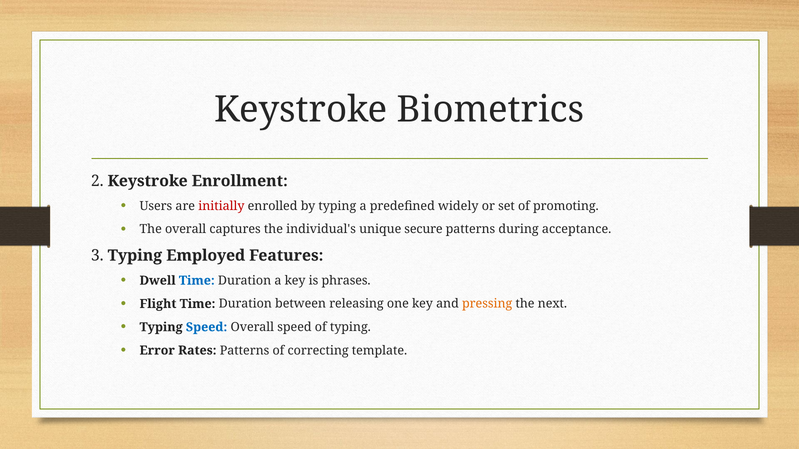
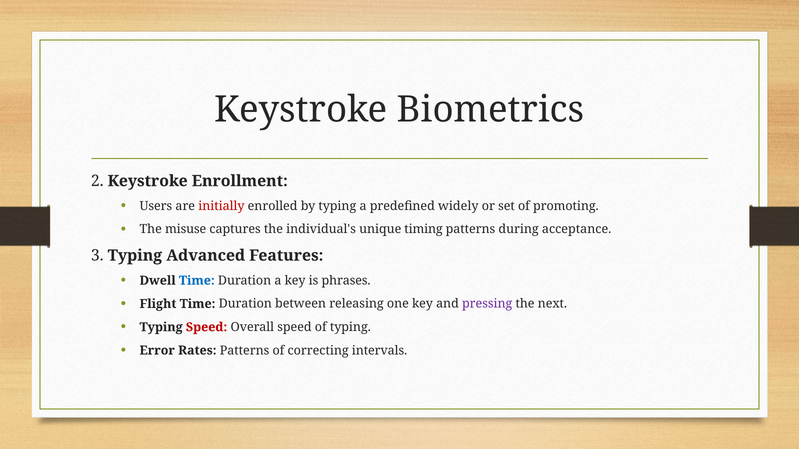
The overall: overall -> misuse (186, 230)
secure: secure -> timing (424, 230)
Employed: Employed -> Advanced (206, 256)
pressing colour: orange -> purple (487, 304)
Speed colour: blue -> red (207, 327)
template: template -> intervals (380, 351)
